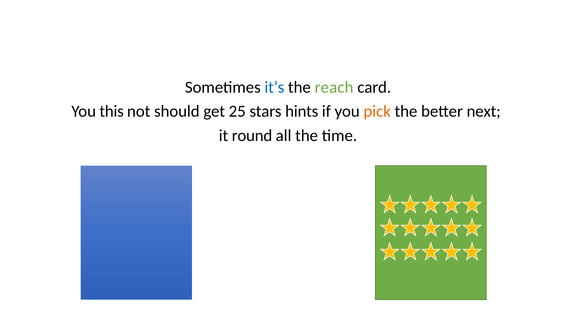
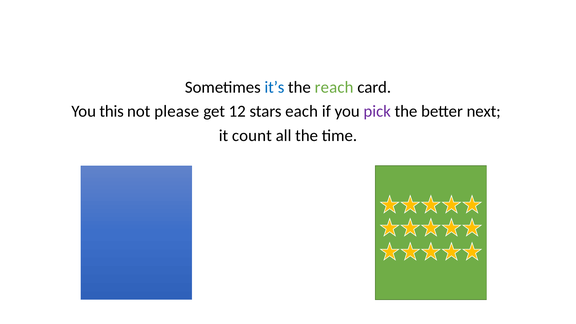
should: should -> please (177, 111)
25: 25 -> 12 (237, 111)
hints: hints -> each (302, 111)
pick colour: orange -> purple (377, 111)
round: round -> count (252, 136)
